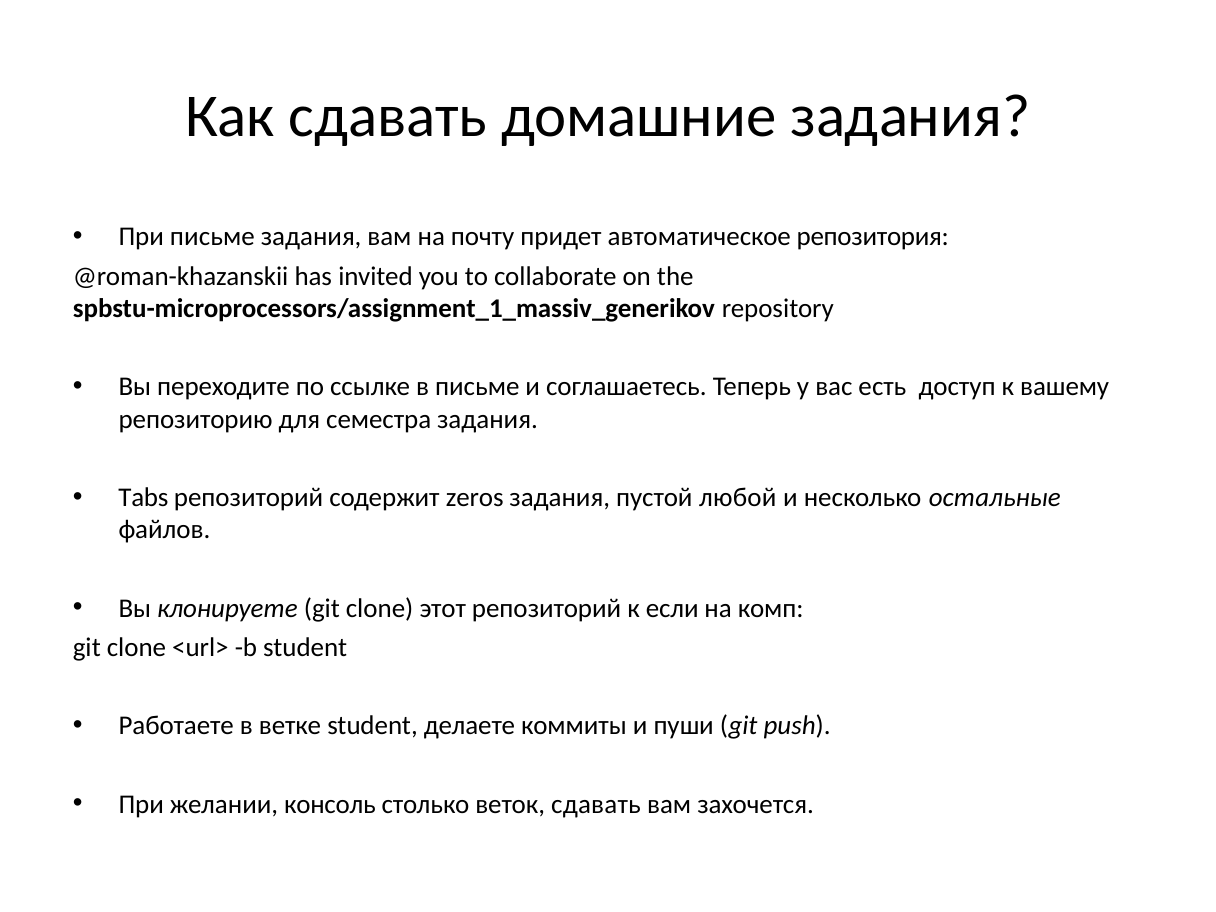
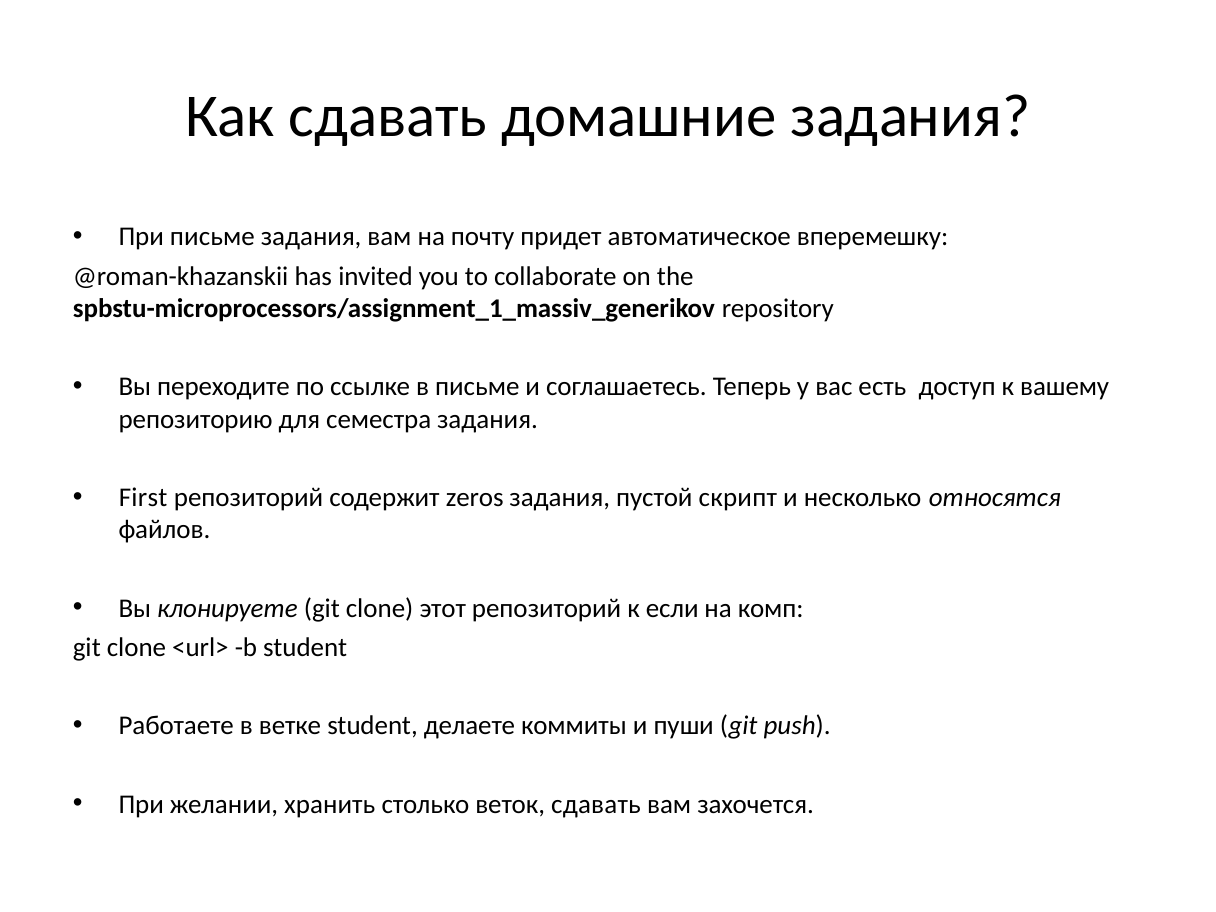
репозитория: репозитория -> вперемешку (873, 237)
Tabs: Tabs -> First (143, 498)
любой: любой -> скрипт (738, 498)
остальные: остальные -> относятся (995, 498)
консоль: консоль -> хранить (330, 804)
